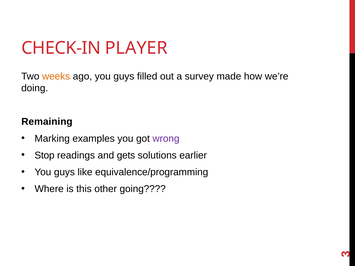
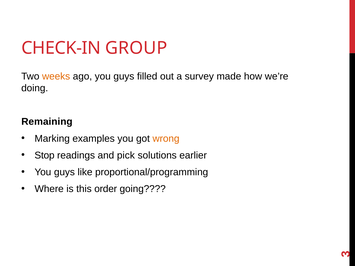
PLAYER: PLAYER -> GROUP (136, 48)
wrong colour: purple -> orange (166, 139)
gets: gets -> pick (126, 155)
equivalence/programming: equivalence/programming -> proportional/programming (152, 172)
other: other -> order (106, 189)
